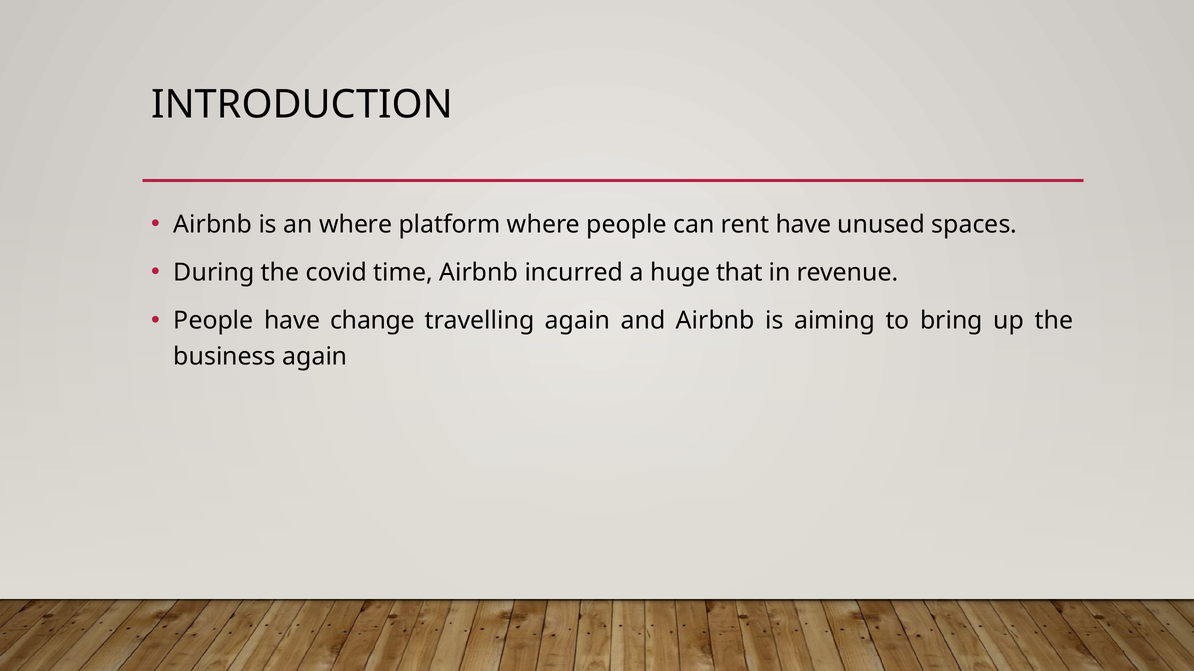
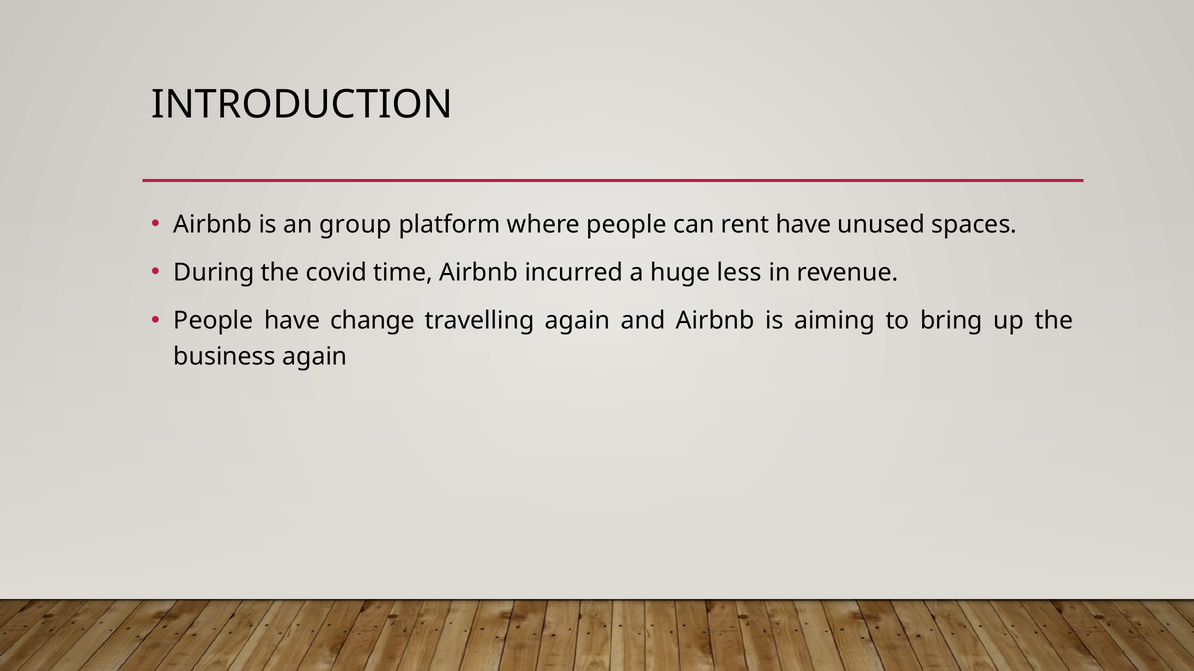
an where: where -> group (356, 225)
that: that -> less (739, 273)
